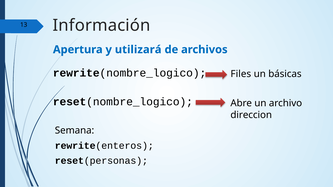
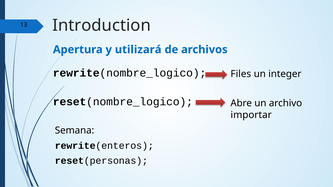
Información: Información -> Introduction (102, 26)
básicas: básicas -> integer (285, 74)
direccion: direccion -> importar (251, 115)
